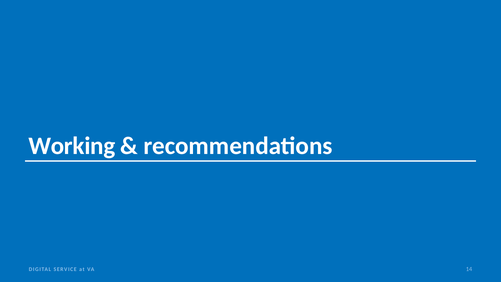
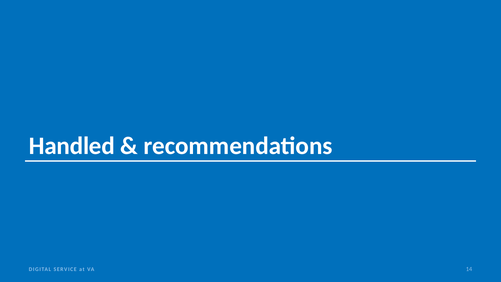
Working: Working -> Handled (72, 146)
